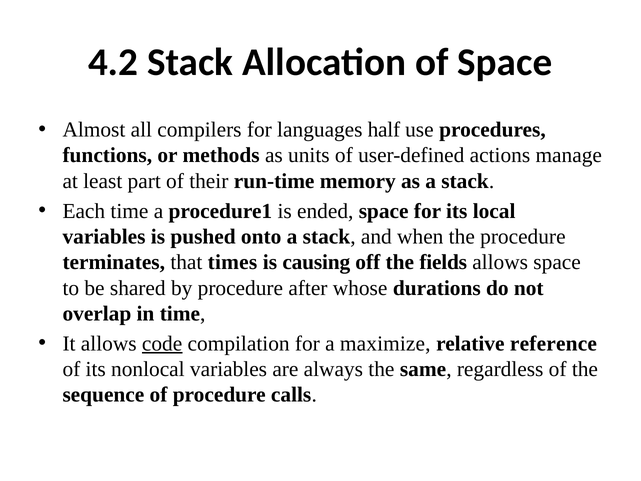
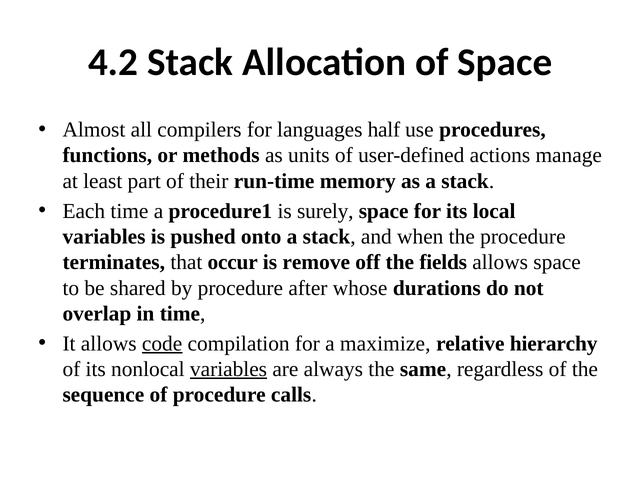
ended: ended -> surely (325, 211)
times: times -> occur (233, 262)
causing: causing -> remove (316, 262)
reference: reference -> hierarchy (554, 343)
variables underline: none -> present (229, 369)
